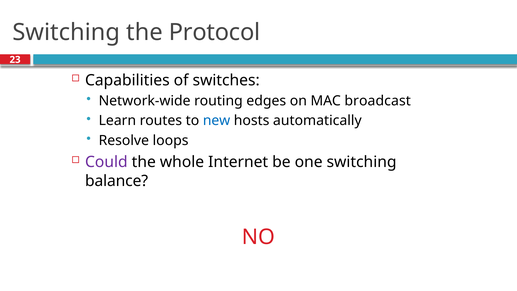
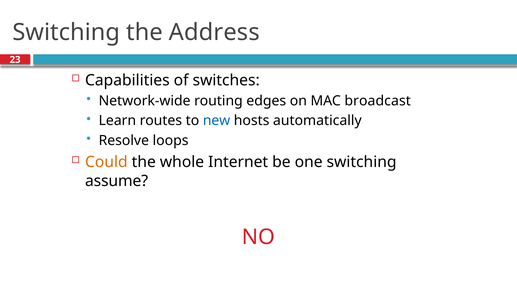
Protocol: Protocol -> Address (214, 32)
Could colour: purple -> orange (106, 162)
balance: balance -> assume (117, 181)
